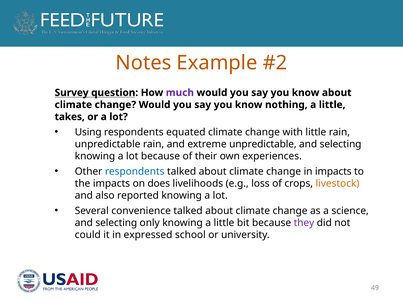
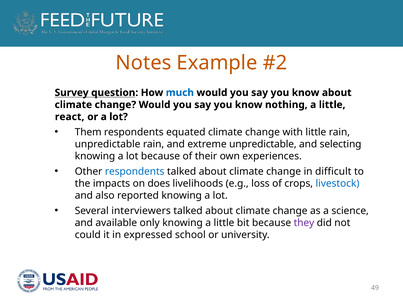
much colour: purple -> blue (180, 93)
takes: takes -> react (70, 117)
Using: Using -> Them (88, 132)
in impacts: impacts -> difficult (333, 172)
livestock colour: orange -> blue (338, 184)
convenience: convenience -> interviewers (141, 211)
selecting: selecting -> available (116, 223)
